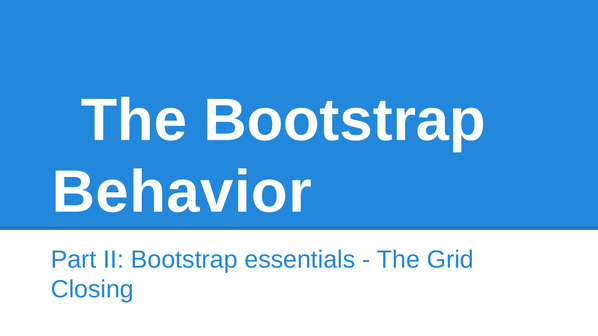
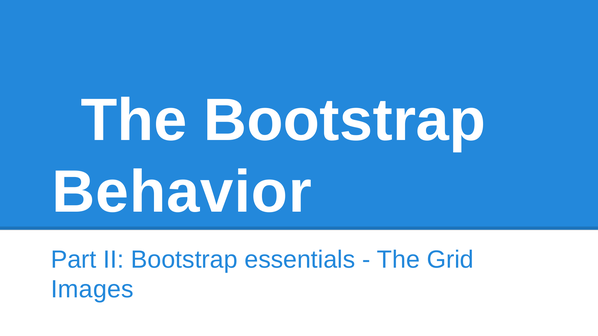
Closing: Closing -> Images (92, 290)
